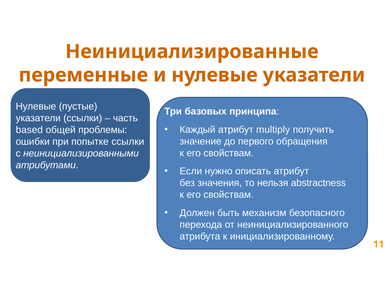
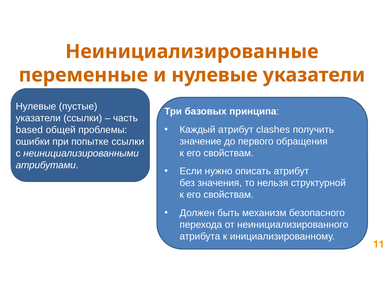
multiply: multiply -> clashes (273, 130)
abstractness: abstractness -> структурной (318, 183)
